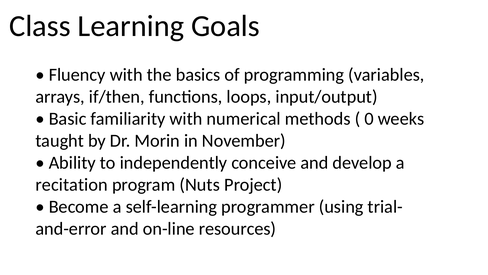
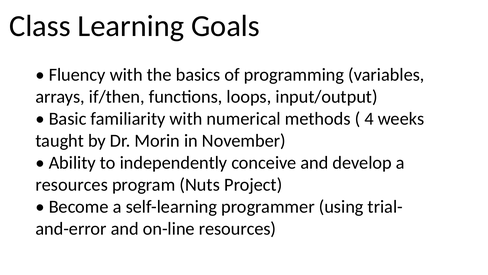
0: 0 -> 4 (369, 119)
recitation: recitation -> resources (72, 184)
